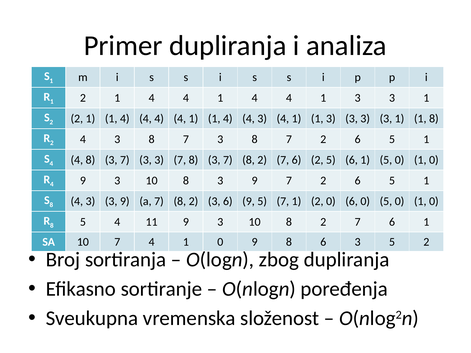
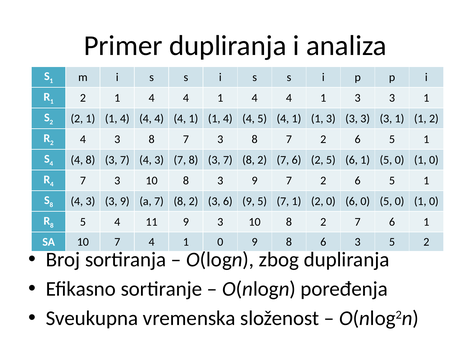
4 4 3: 3 -> 5 (262, 119)
1 1 8: 8 -> 2 (434, 119)
3 7 3: 3 -> 4 (145, 160)
4 9: 9 -> 7 (83, 181)
